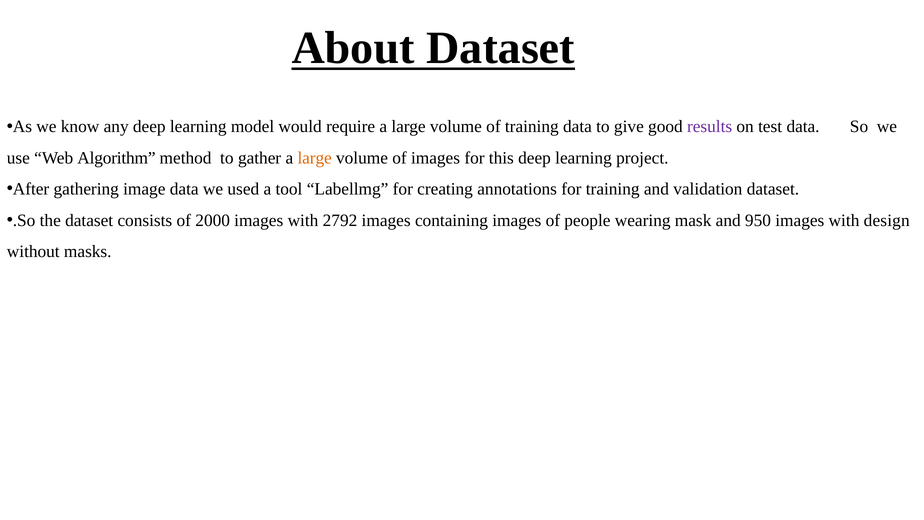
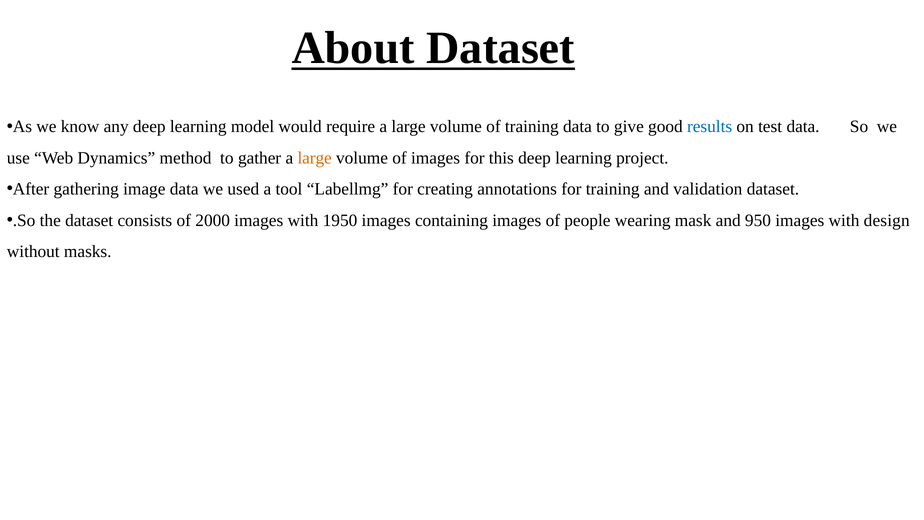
results colour: purple -> blue (710, 127)
Algorithm: Algorithm -> Dynamics (116, 158)
2792: 2792 -> 1950 (340, 220)
